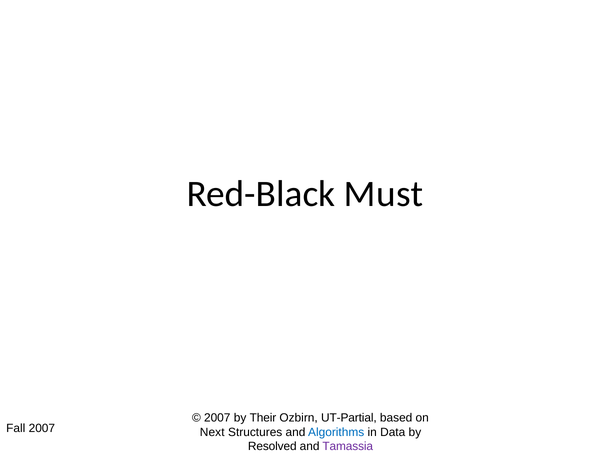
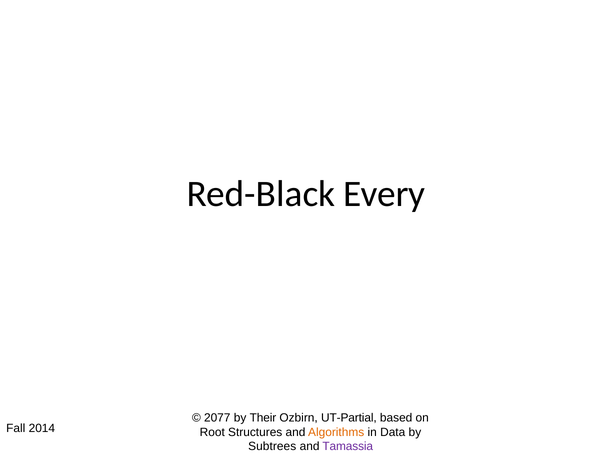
Must: Must -> Every (384, 194)
2007: 2007 -> 2077 (217, 418)
Fall 2007: 2007 -> 2014 (42, 428)
Next: Next -> Root (212, 433)
Algorithms colour: blue -> orange (336, 433)
Resolved: Resolved -> Subtrees (272, 447)
